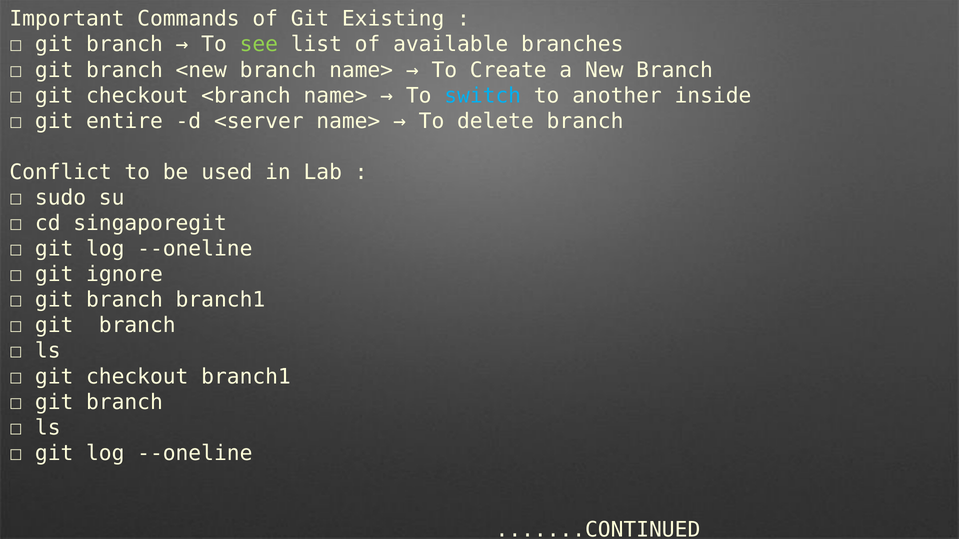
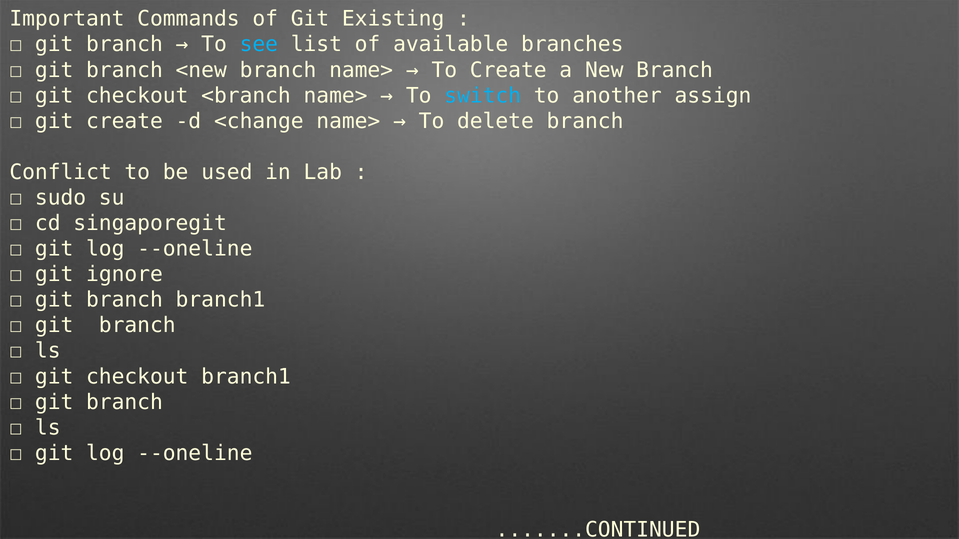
see colour: light green -> light blue (259, 45)
inside: inside -> assign (713, 96)
git entire: entire -> create (124, 121)
<server: <server -> <change (259, 121)
